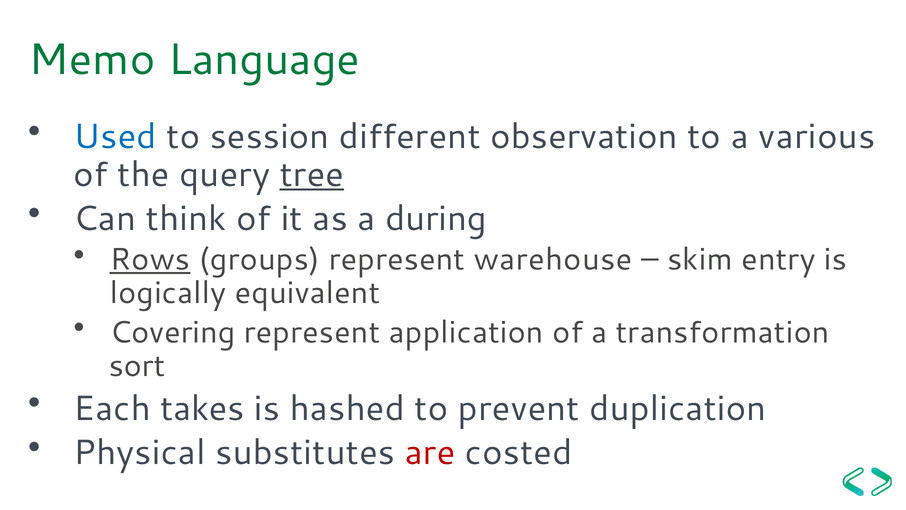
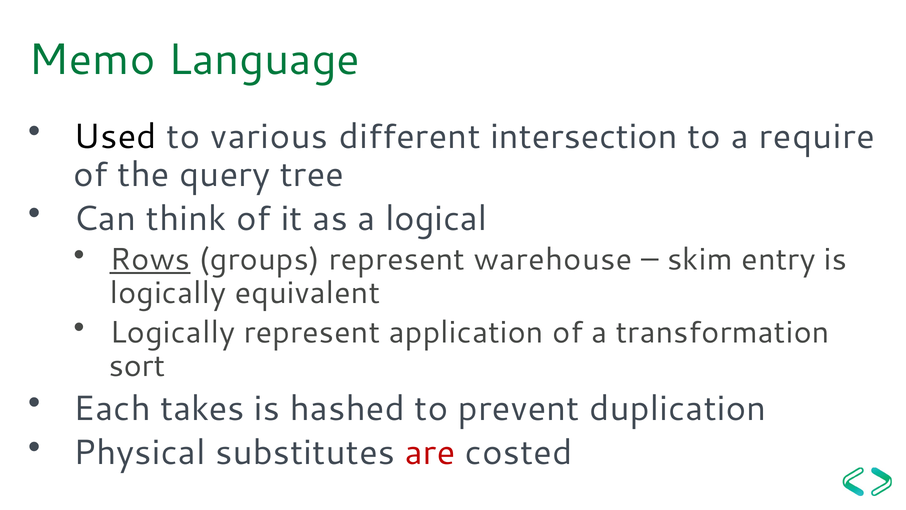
Used colour: blue -> black (115, 137)
session: session -> various (269, 137)
observation: observation -> intersection (584, 137)
various: various -> require (817, 137)
tree underline: present -> none (312, 174)
during: during -> logical (436, 219)
Covering: Covering -> Logically (172, 332)
